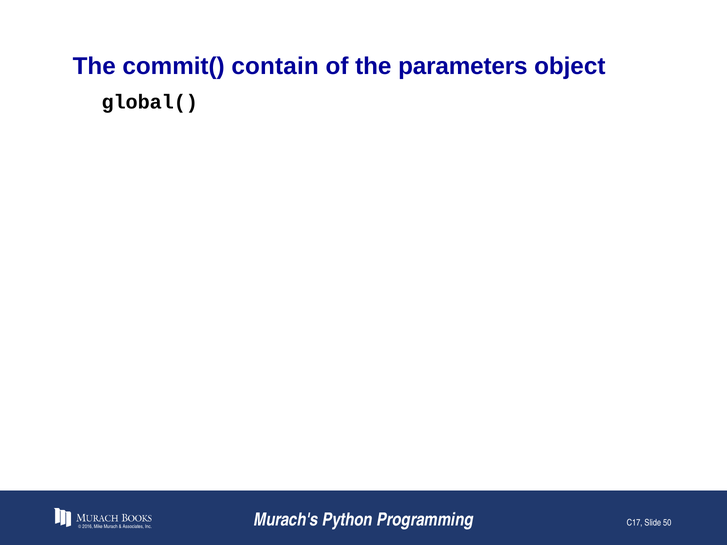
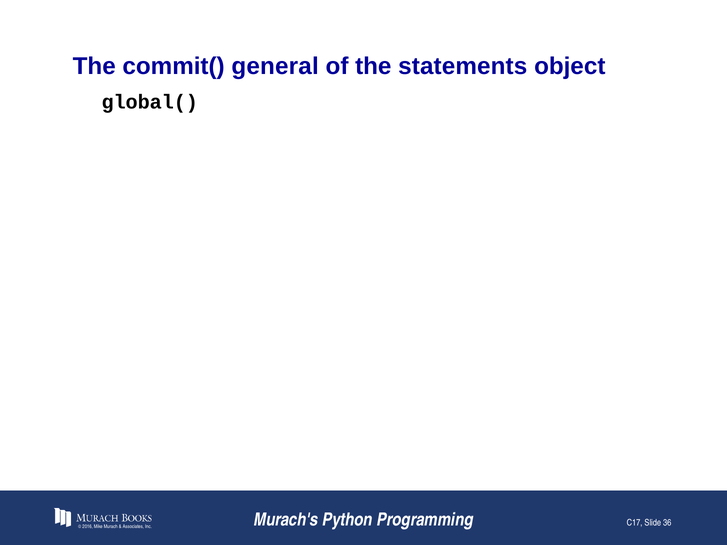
contain: contain -> general (275, 66)
parameters: parameters -> statements (463, 66)
50: 50 -> 36 (667, 523)
